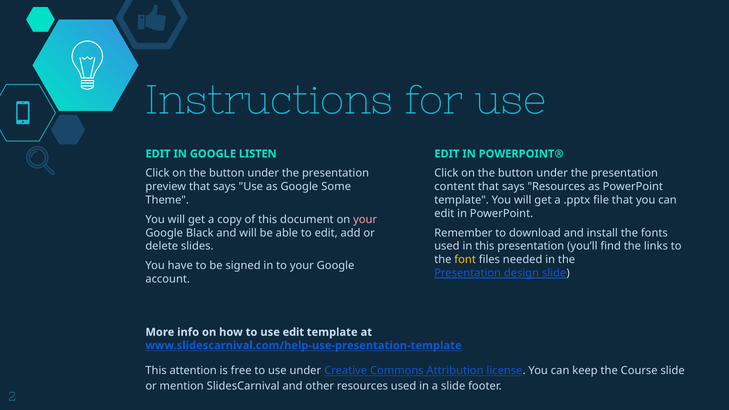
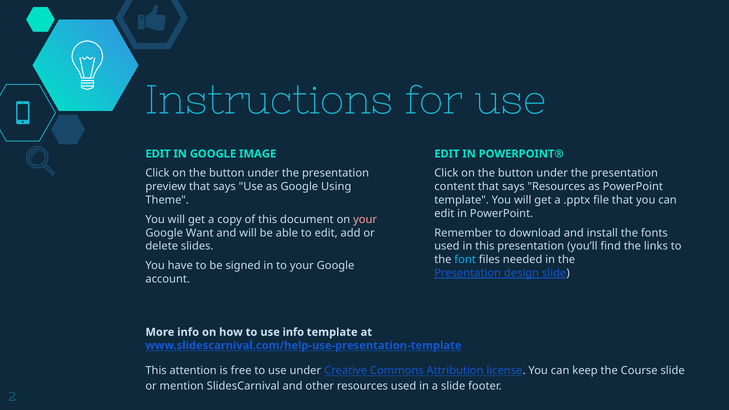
LISTEN: LISTEN -> IMAGE (258, 154)
Some: Some -> Using (336, 187)
Black: Black -> Want (200, 233)
font colour: yellow -> light blue (465, 260)
to use edit: edit -> info (293, 332)
